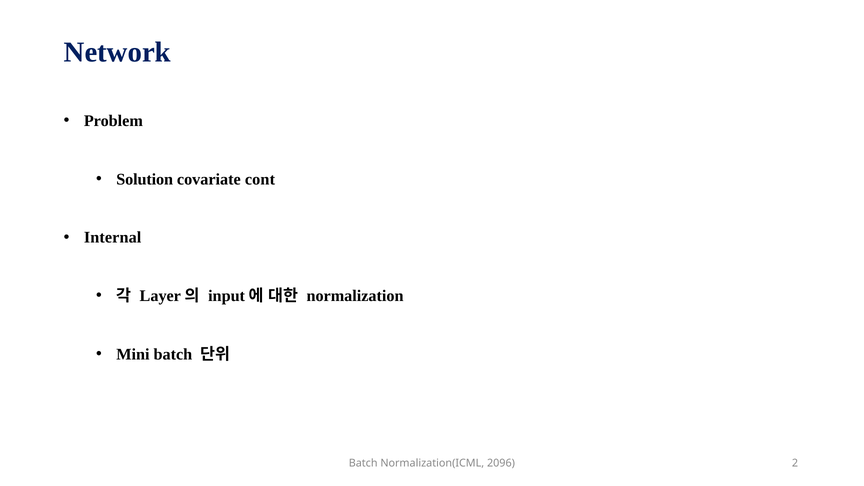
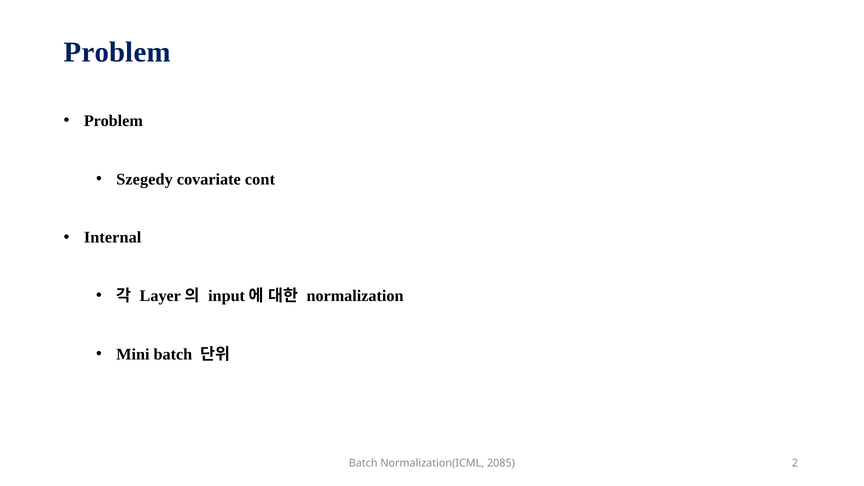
Network: Network -> Problem (117, 52)
Solution: Solution -> Szegedy (145, 179)
2096: 2096 -> 2085 (501, 463)
